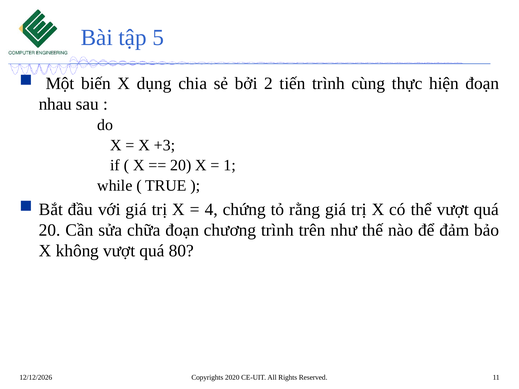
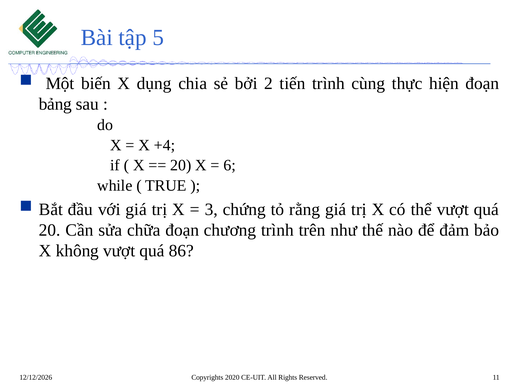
nhau: nhau -> bảng (55, 104)
+3: +3 -> +4 (164, 145)
1: 1 -> 6 (230, 166)
4: 4 -> 3 (211, 210)
80: 80 -> 86 (181, 251)
